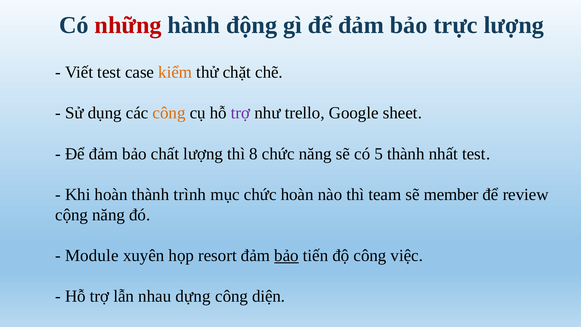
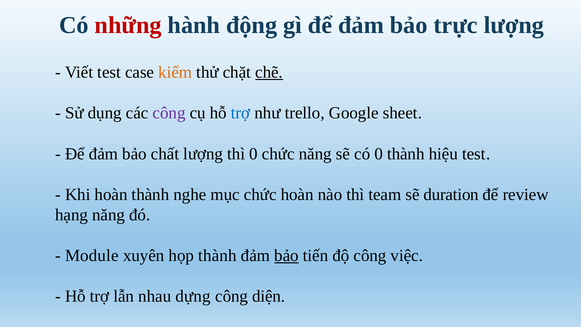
chẽ underline: none -> present (269, 72)
công colour: orange -> purple (169, 113)
trợ colour: purple -> blue (241, 113)
thì 8: 8 -> 0 (254, 154)
có 5: 5 -> 0 (379, 154)
nhất: nhất -> hiệu (443, 154)
trình: trình -> nghe (190, 194)
member: member -> duration (451, 194)
cộng: cộng -> hạng (72, 215)
họp resort: resort -> thành (217, 255)
